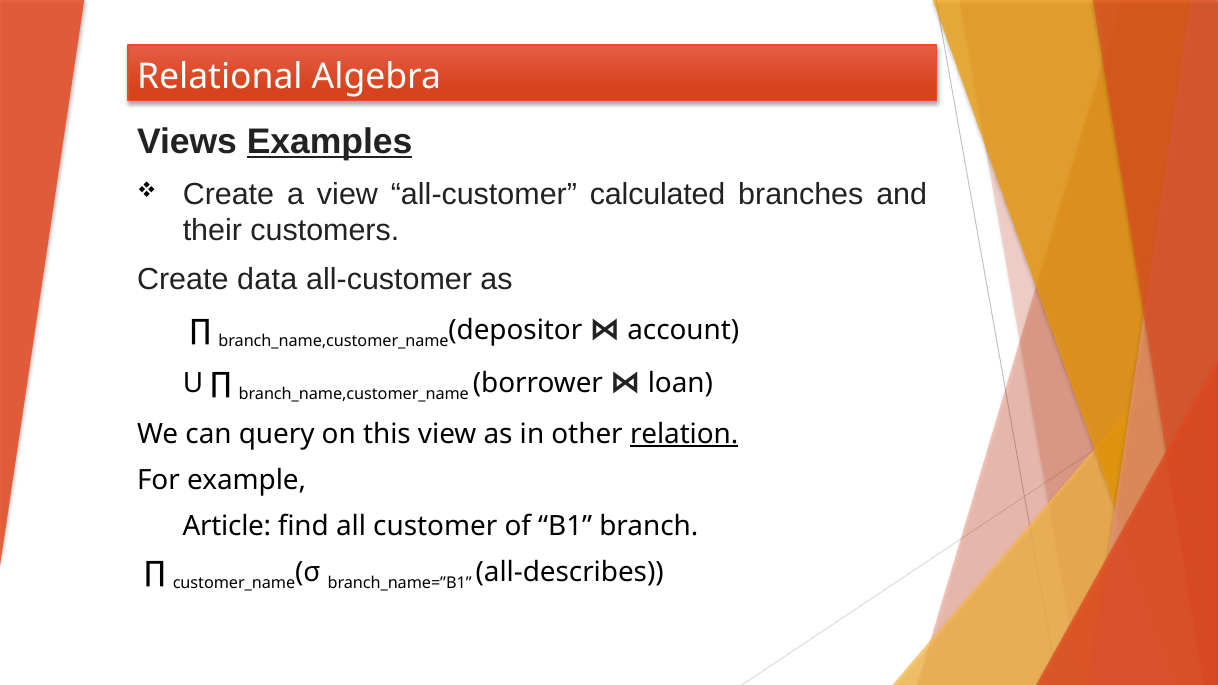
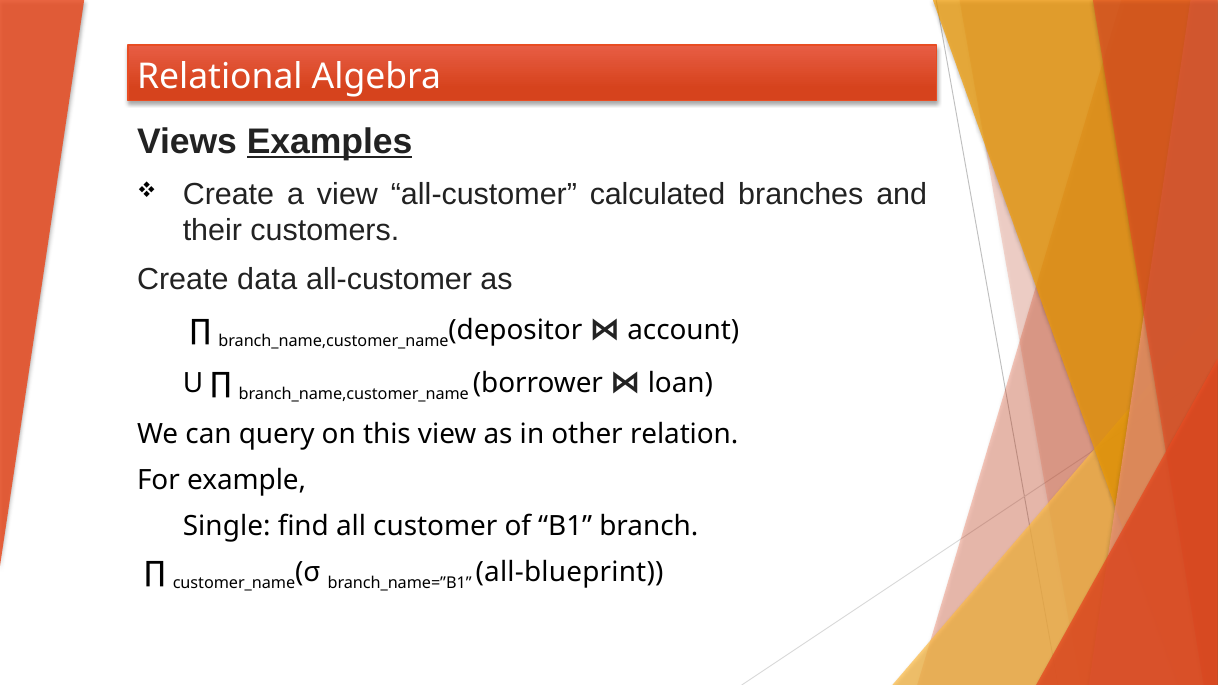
relation underline: present -> none (684, 434)
Article: Article -> Single (227, 526)
all-describes: all-describes -> all-blueprint (570, 572)
